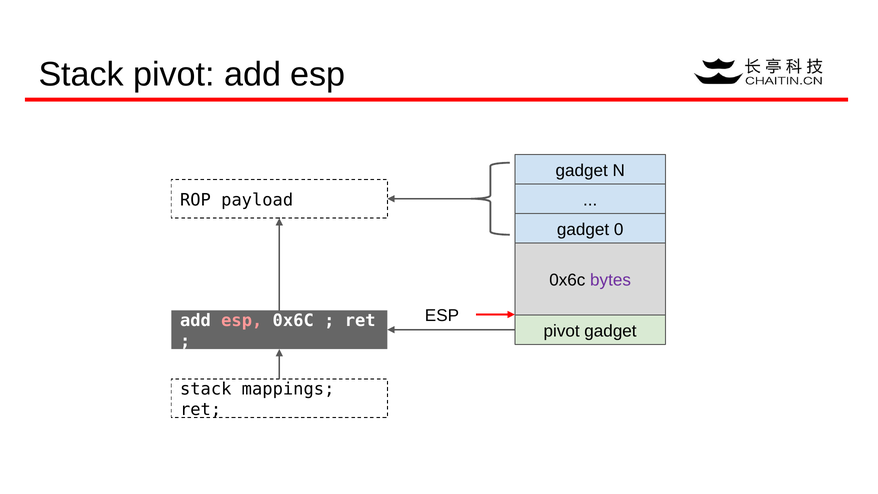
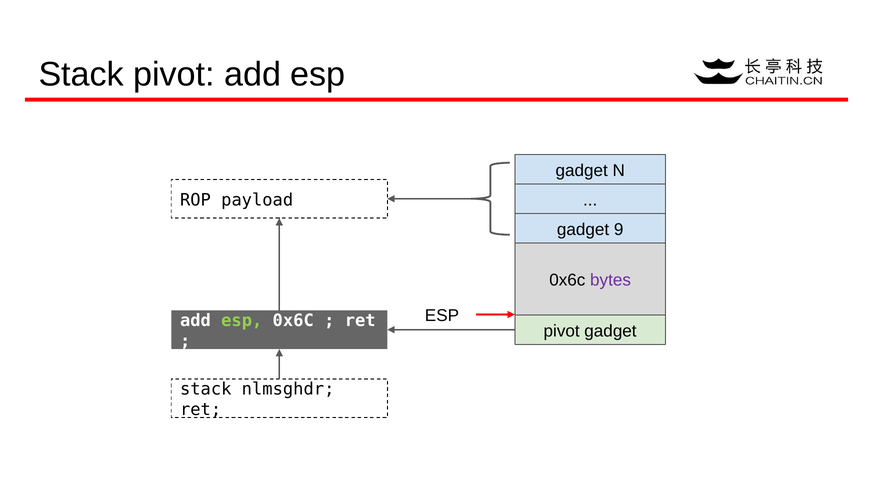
0: 0 -> 9 (619, 229)
esp colour: pink -> light green (242, 321)
mappings: mappings -> nlmsghdr (288, 389)
